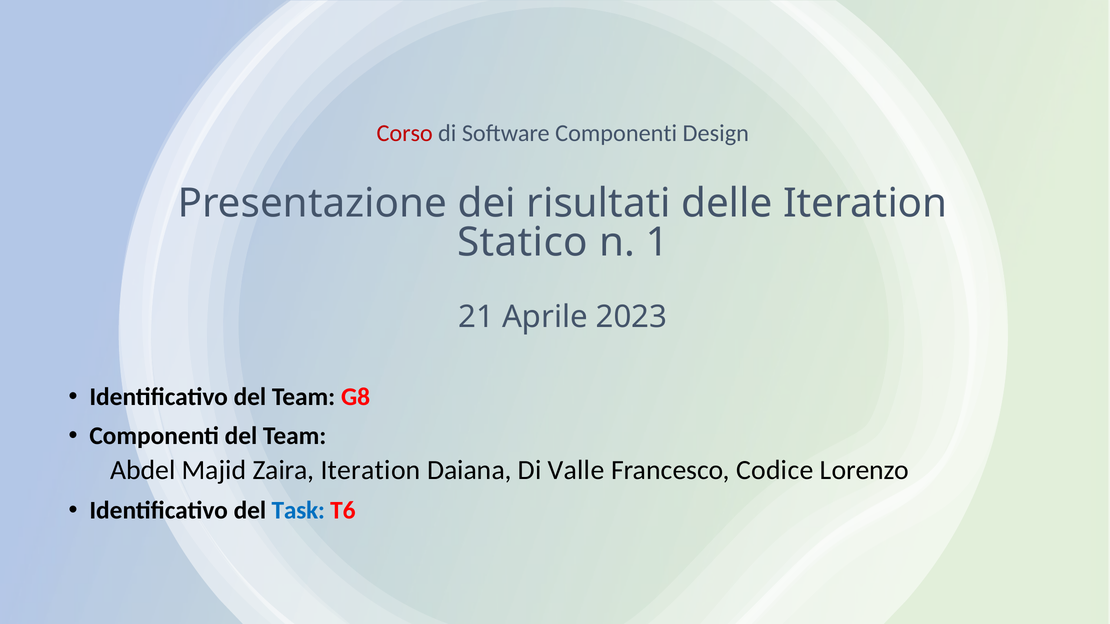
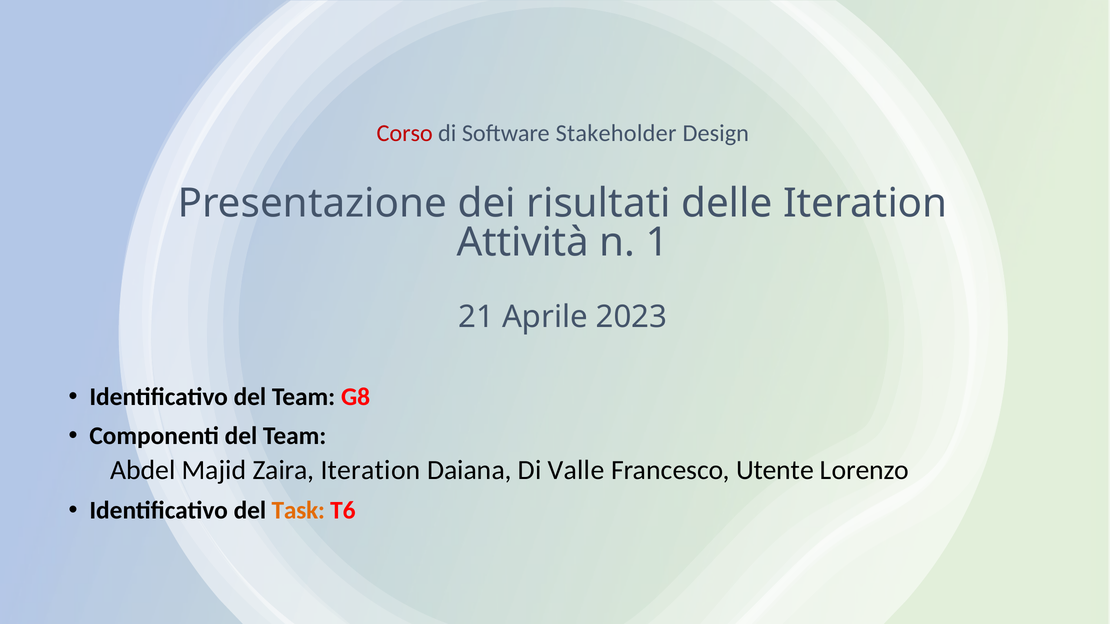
Software Componenti: Componenti -> Stakeholder (616, 133)
Statico: Statico -> Attività (523, 243)
Codice: Codice -> Utente (775, 470)
Task colour: blue -> orange (298, 511)
